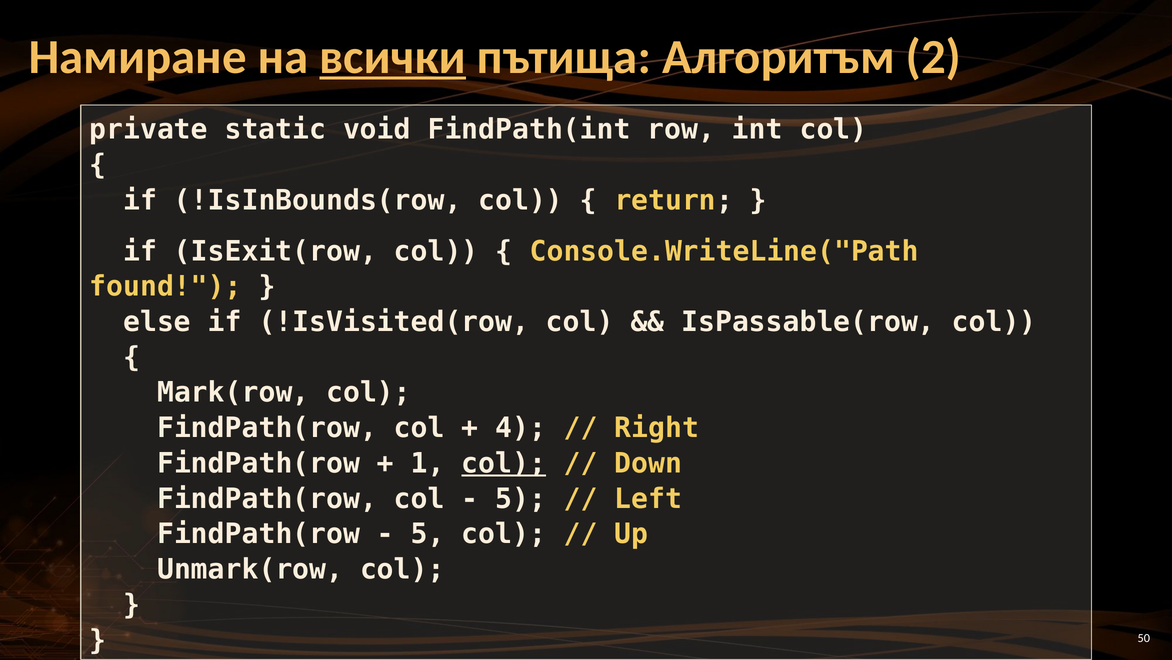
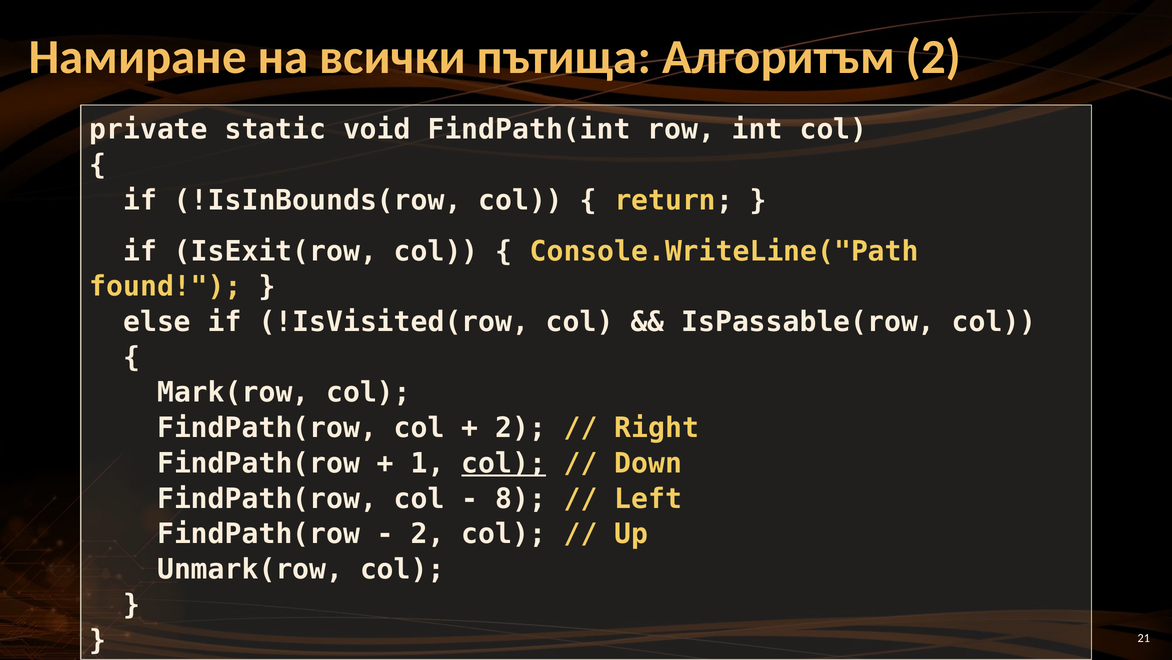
всички underline: present -> none (393, 57)
4: 4 -> 2 (521, 428)
5: 5 -> 8 (521, 498)
5: 5 -> 2 (428, 534)
50: 50 -> 21 (1144, 638)
